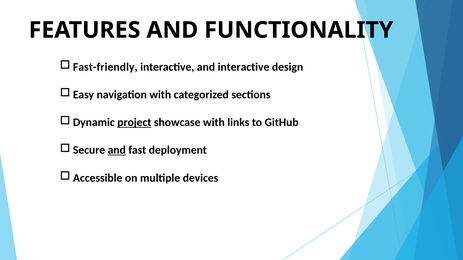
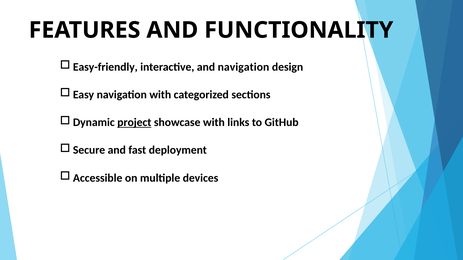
Fast-friendly: Fast-friendly -> Easy-friendly (105, 67)
and interactive: interactive -> navigation (243, 67)
and underline: present -> none (117, 150)
